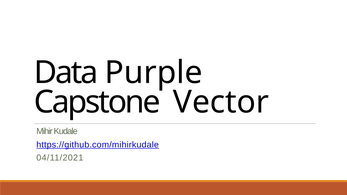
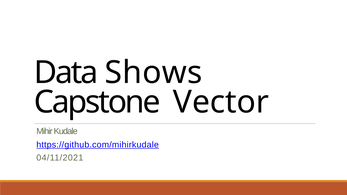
Purple: Purple -> Shows (154, 73)
